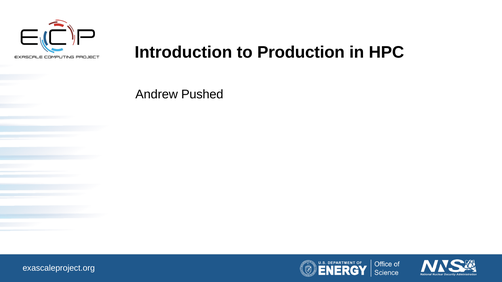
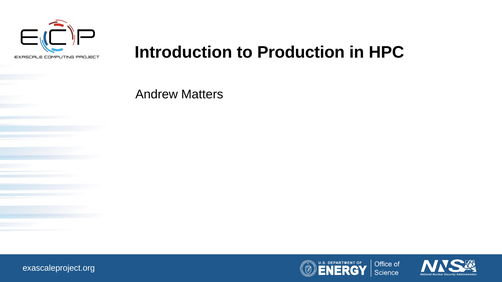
Pushed: Pushed -> Matters (202, 94)
